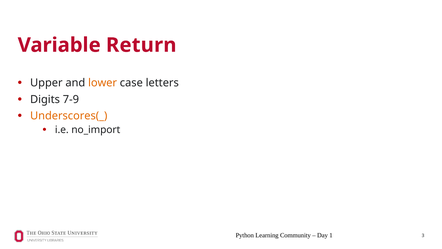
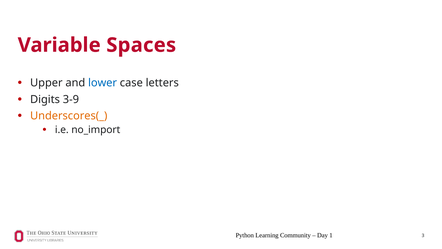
Return: Return -> Spaces (141, 45)
lower colour: orange -> blue (103, 83)
7-9: 7-9 -> 3-9 (71, 99)
